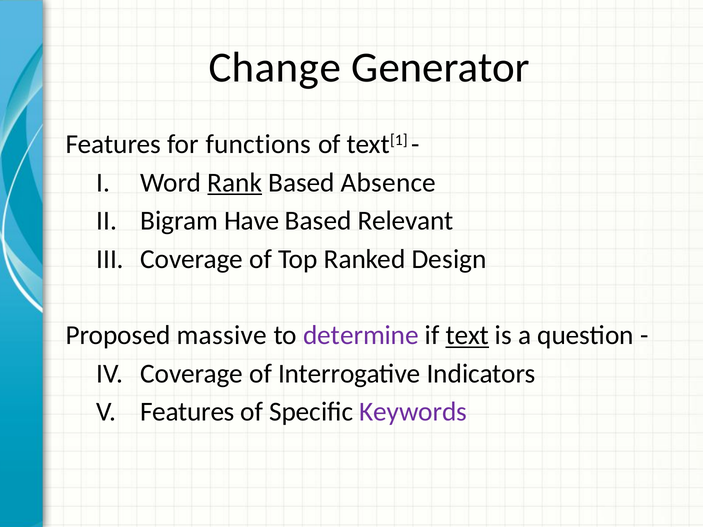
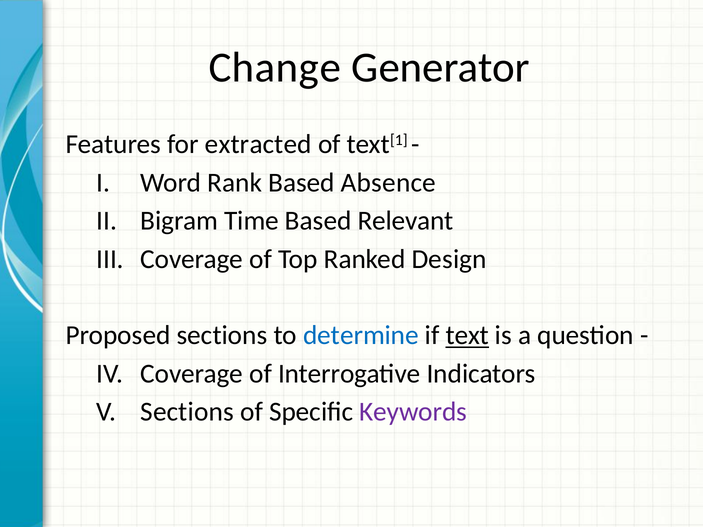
functions: functions -> extracted (258, 145)
Rank underline: present -> none (235, 183)
Have: Have -> Time (252, 221)
Proposed massive: massive -> sections (222, 336)
determine colour: purple -> blue (361, 336)
Features: Features -> Sections (187, 412)
